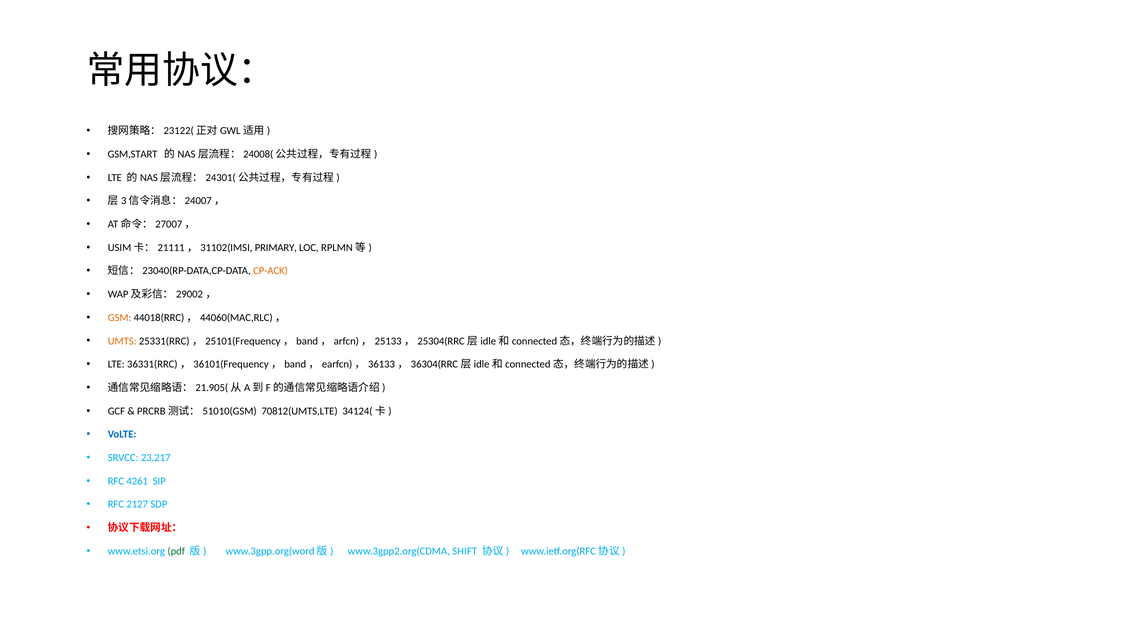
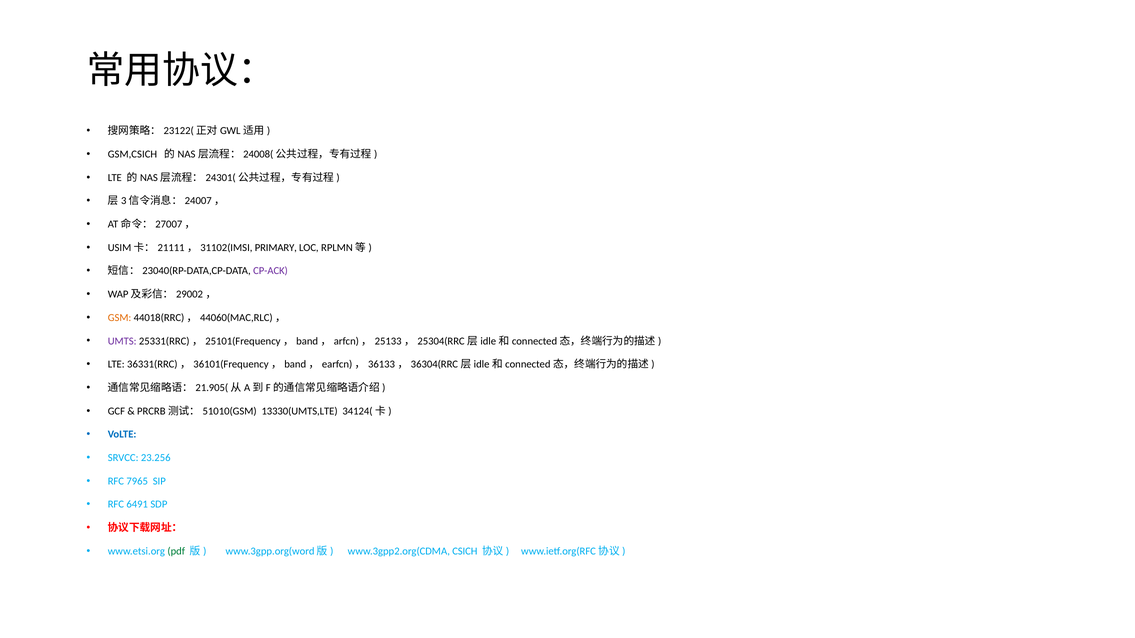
GSM,START: GSM,START -> GSM,CSICH (132, 154)
CP-ACK colour: orange -> purple (271, 271)
UMTS colour: orange -> purple (122, 341)
70812(UMTS,LTE: 70812(UMTS,LTE -> 13330(UMTS,LTE (300, 411)
23.217: 23.217 -> 23.256 (156, 458)
4261: 4261 -> 7965 (137, 481)
2127: 2127 -> 6491 (137, 505)
SHIFT: SHIFT -> CSICH (465, 551)
